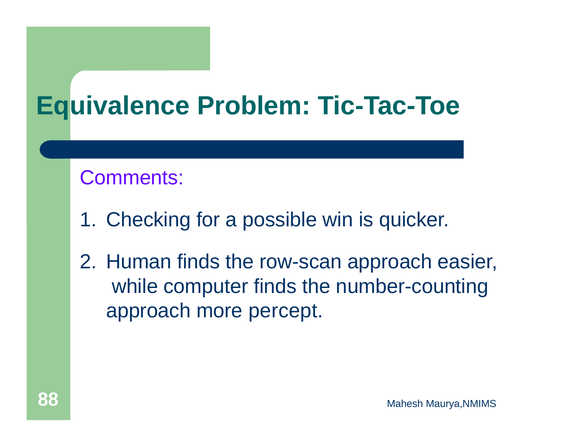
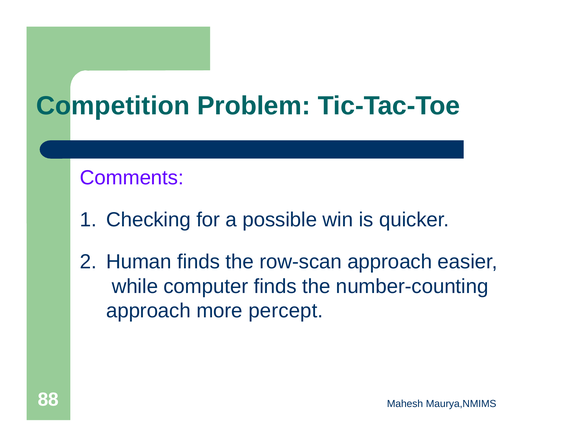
Equivalence: Equivalence -> Competition (113, 106)
